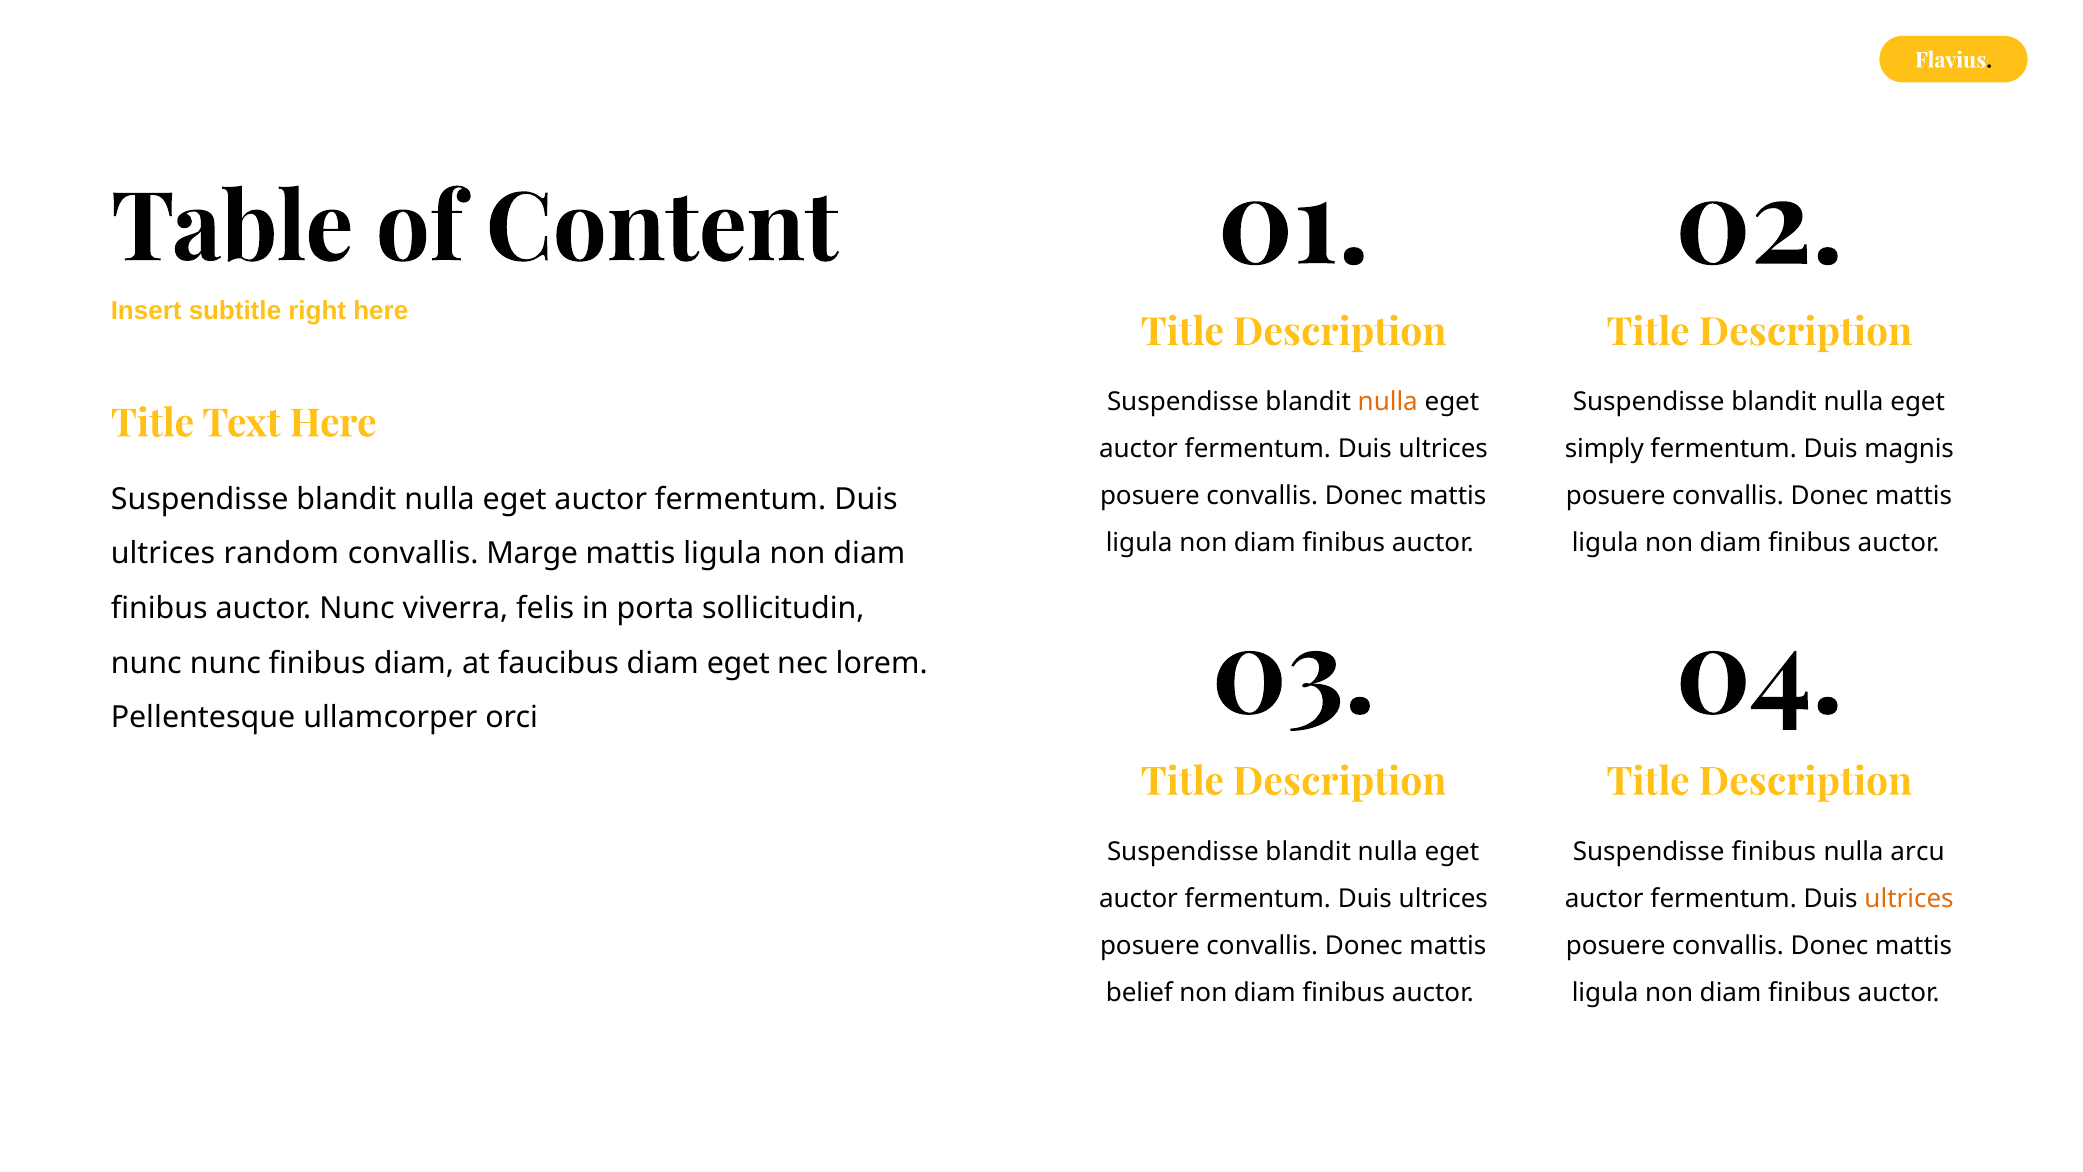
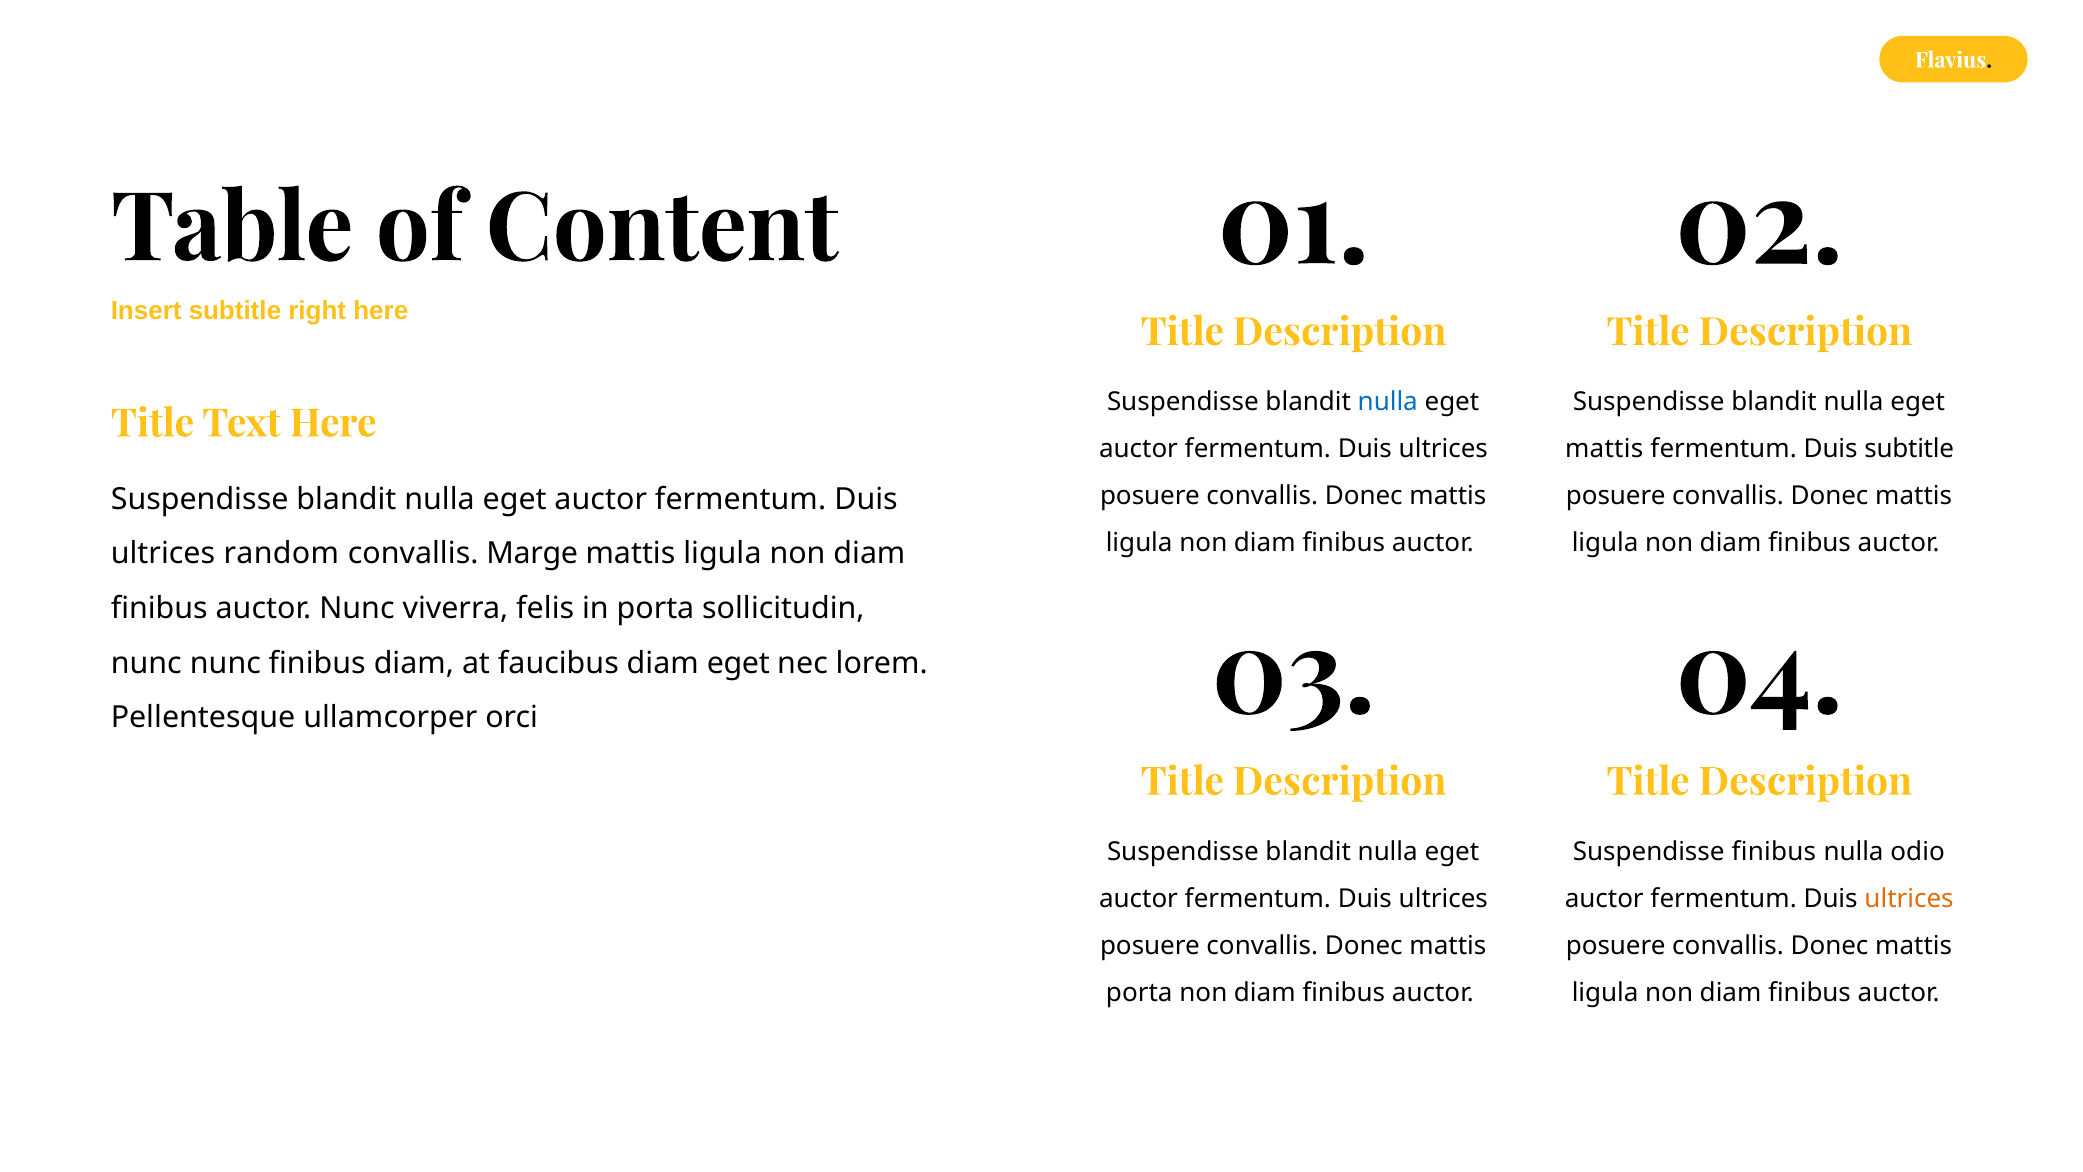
nulla colour: orange -> blue (1388, 402)
simply: simply -> mattis (1604, 449)
Duis magnis: magnis -> subtitle (1909, 449)
arcu: arcu -> odio (1918, 852)
belief: belief -> porta (1139, 992)
